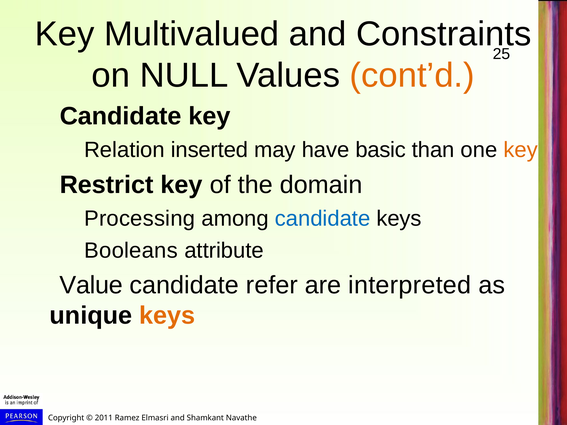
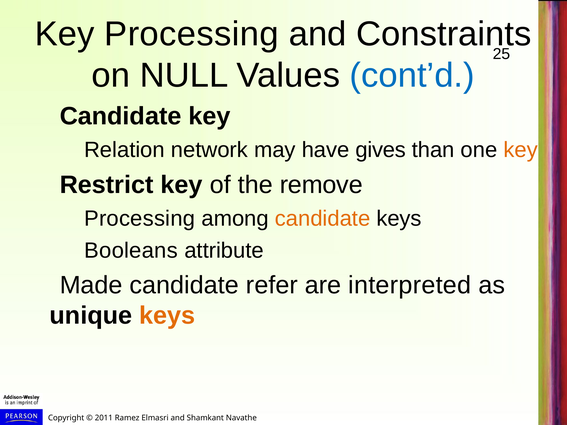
Key Multivalued: Multivalued -> Processing (191, 34)
cont’d colour: orange -> blue (412, 76)
inserted: inserted -> network (209, 150)
basic: basic -> gives (381, 150)
domain: domain -> remove (321, 185)
candidate colour: blue -> orange (323, 219)
Value: Value -> Made (91, 285)
